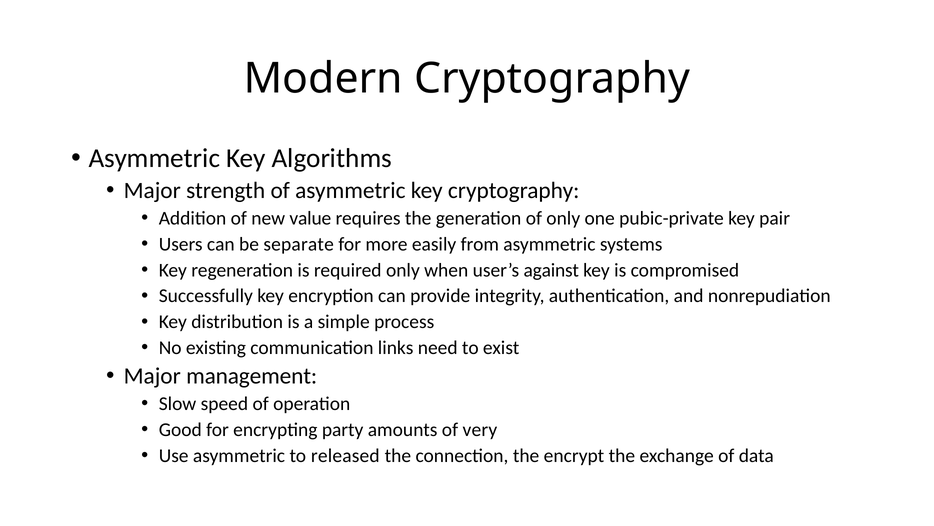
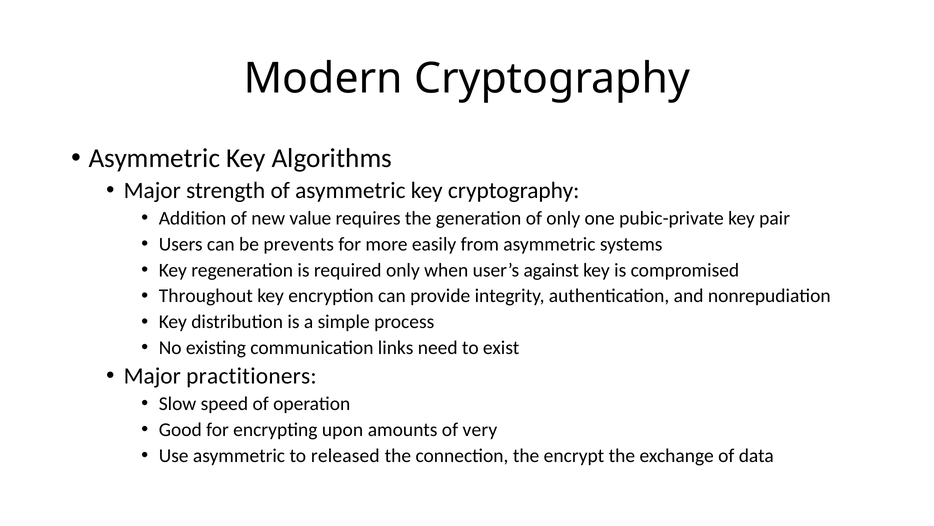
separate: separate -> prevents (299, 244)
Successfully: Successfully -> Throughout (206, 296)
management: management -> practitioners (251, 375)
party: party -> upon (343, 429)
